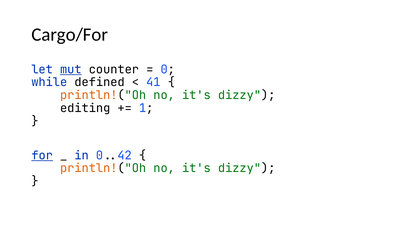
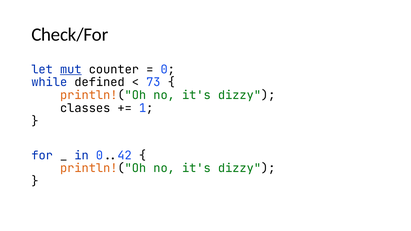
Cargo/For: Cargo/For -> Check/For (70, 35)
41: 41 -> 73 (153, 82)
editing: editing -> classes (85, 108)
for underline: present -> none (42, 156)
